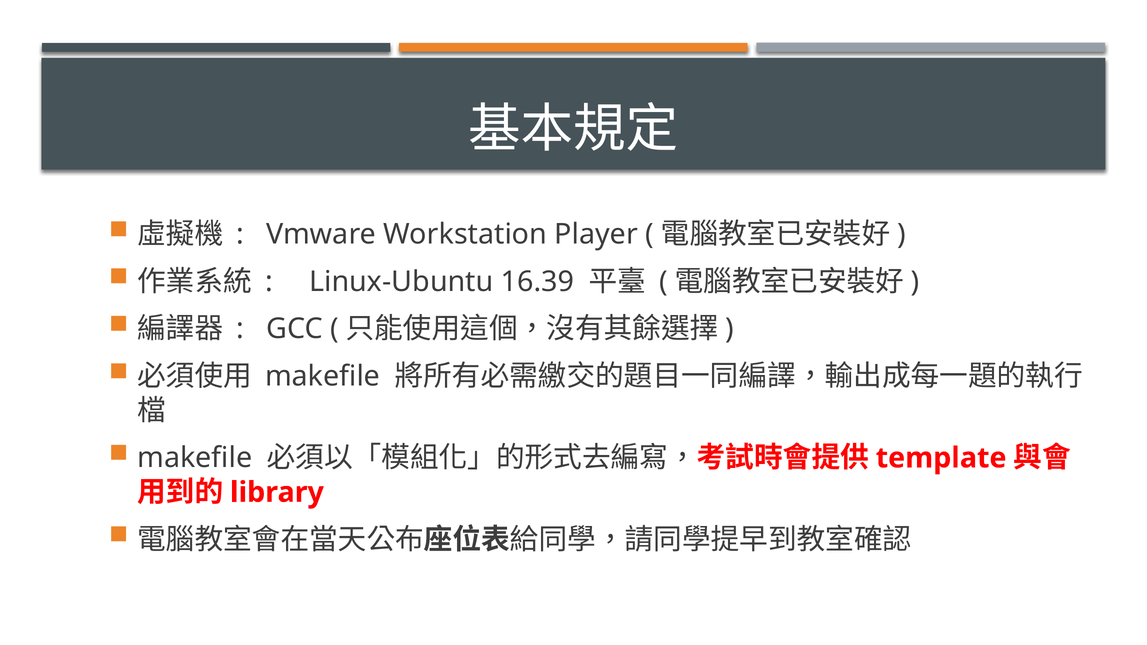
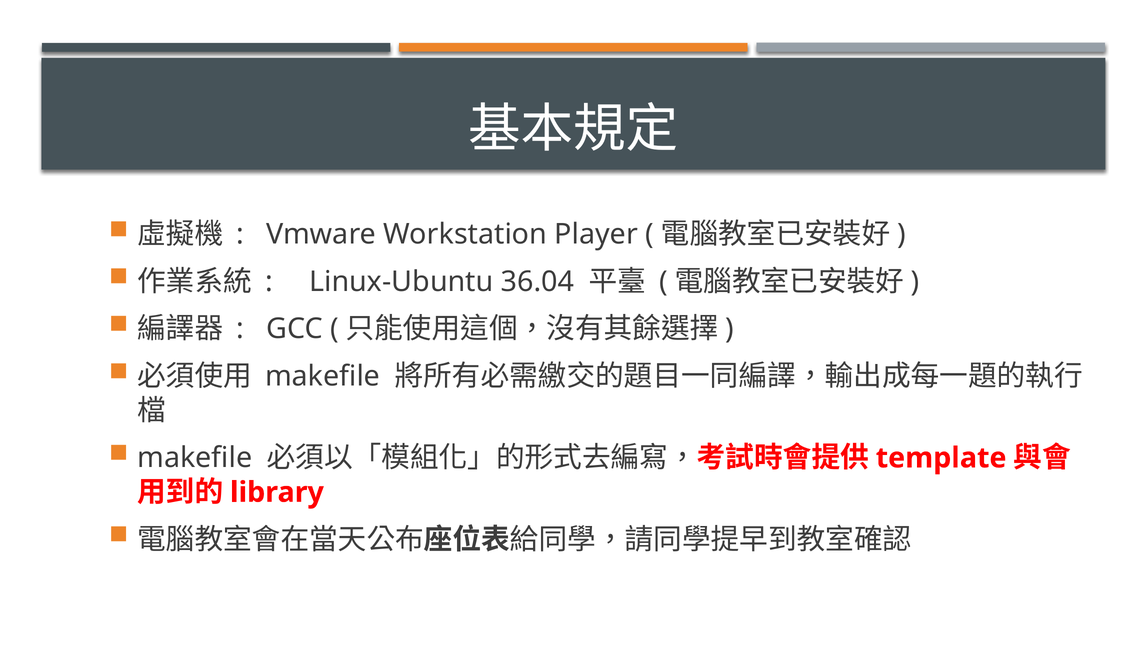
16.39: 16.39 -> 36.04 (538, 282)
